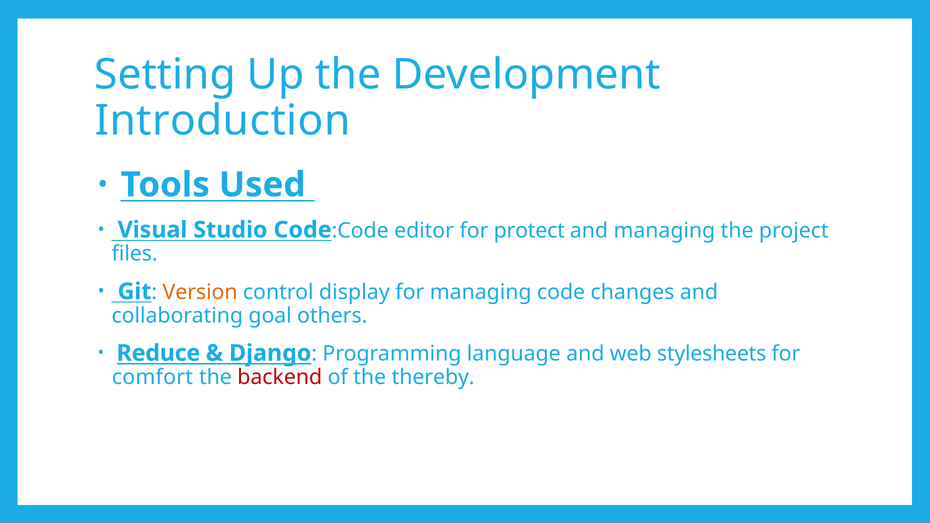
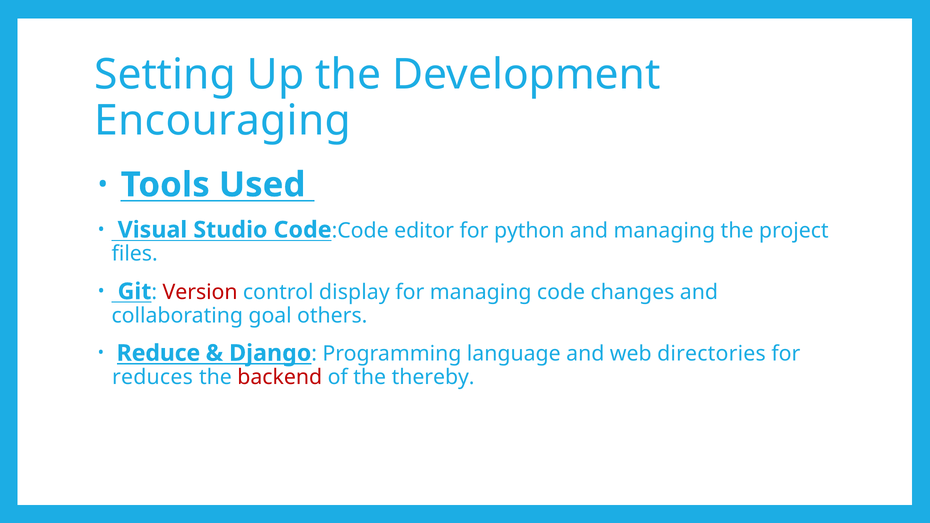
Introduction: Introduction -> Encouraging (223, 121)
protect: protect -> python (529, 231)
Version colour: orange -> red (200, 292)
stylesheets: stylesheets -> directories (711, 354)
comfort: comfort -> reduces (152, 377)
